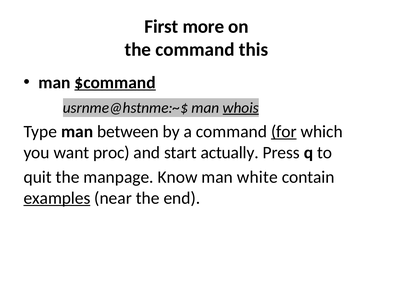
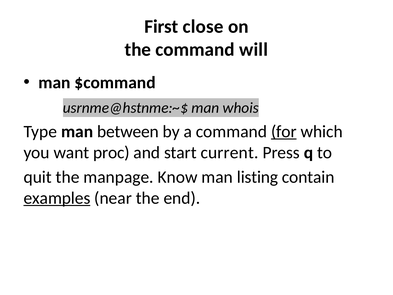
more: more -> close (203, 27)
this: this -> will (254, 49)
$command underline: present -> none (115, 82)
whois underline: present -> none (241, 108)
actually: actually -> current (230, 152)
white: white -> listing (258, 177)
